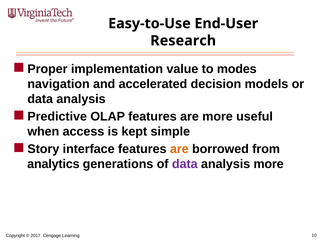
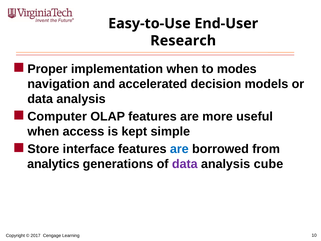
implementation value: value -> when (182, 69)
Predictive: Predictive -> Computer (57, 116)
Story: Story -> Store (43, 149)
are colour: orange -> blue (179, 149)
analysis more: more -> cube (268, 164)
